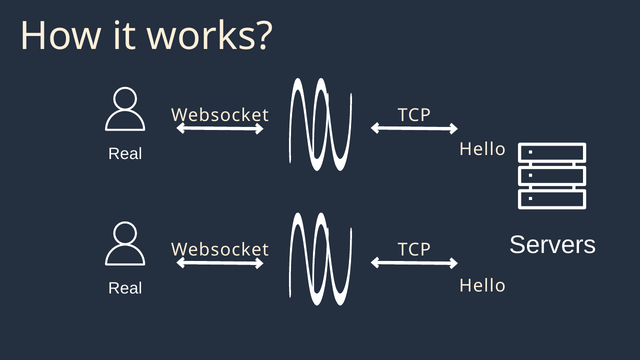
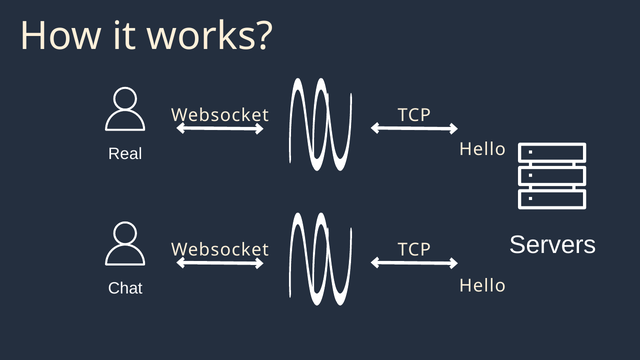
Real: Real -> Chat (125, 289)
